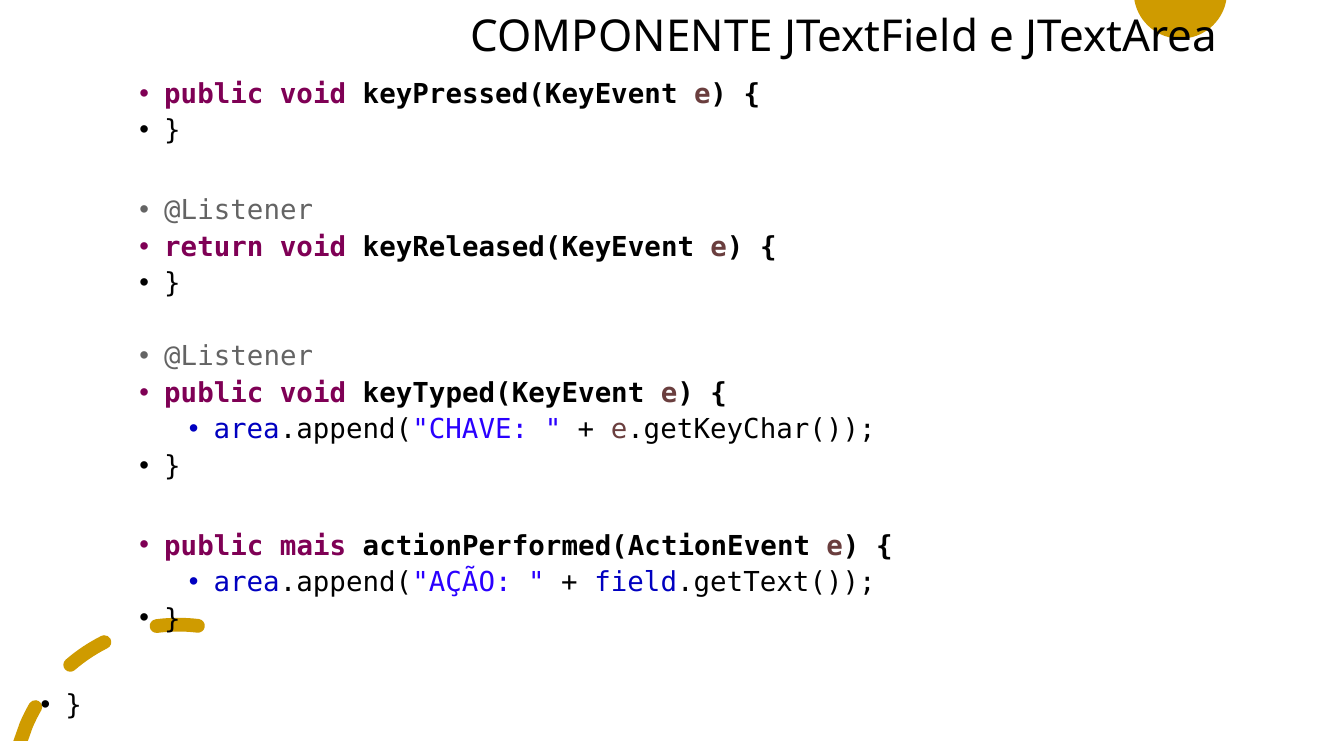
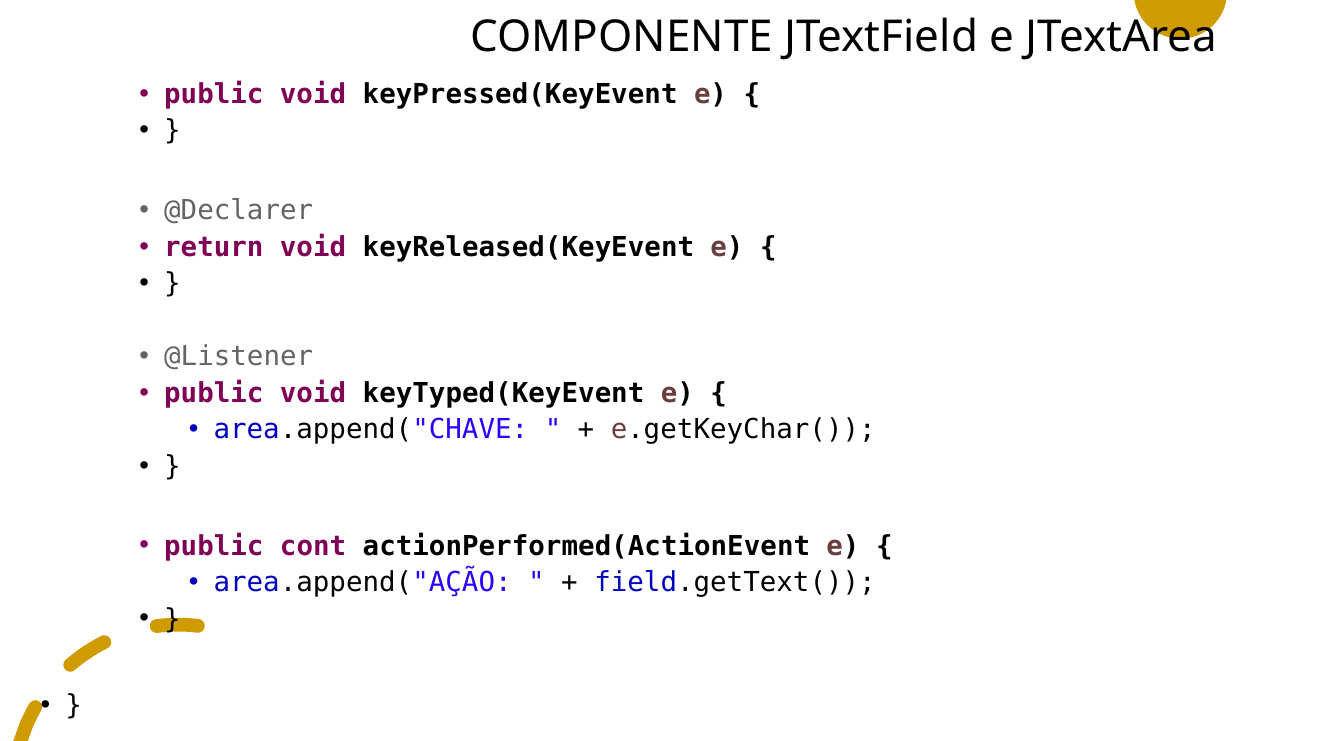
@Listener: @Listener -> @Declarer (239, 211)
mais: mais -> cont (313, 546)
